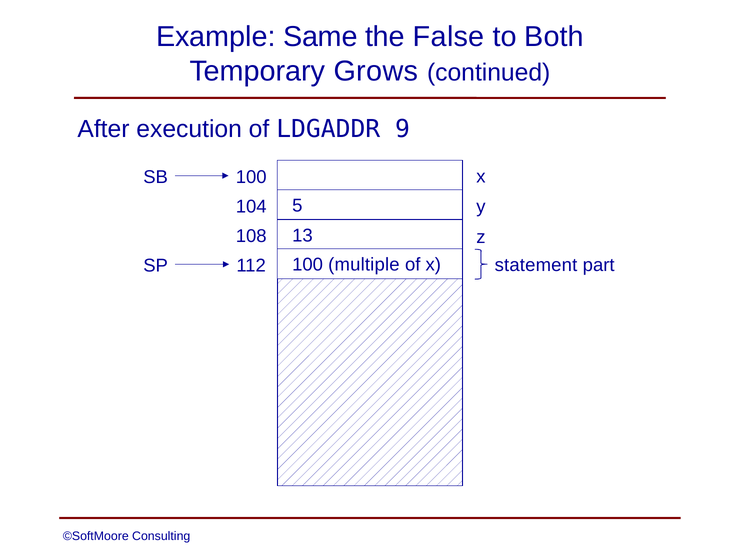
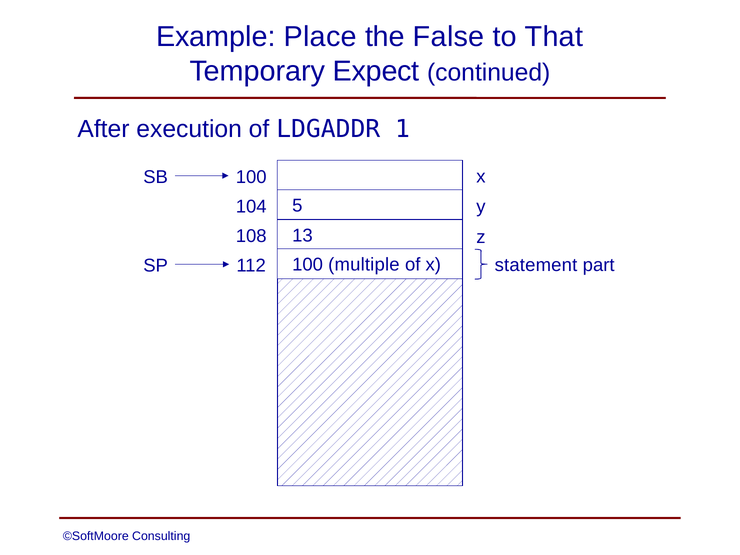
Same: Same -> Place (320, 37)
Both: Both -> That (554, 37)
Grows: Grows -> Expect (376, 71)
9: 9 -> 1 (402, 129)
